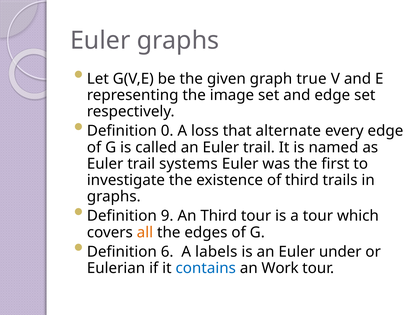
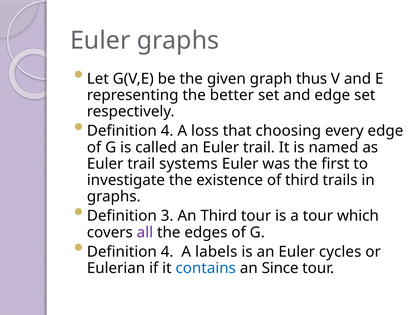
true: true -> thus (312, 79)
image: image -> better (232, 95)
0: 0 -> 4 (167, 131)
alternate: alternate -> choosing (288, 131)
9: 9 -> 3 (167, 216)
all colour: orange -> purple (145, 232)
6: 6 -> 4 (167, 252)
under: under -> cycles (340, 252)
Work: Work -> Since (280, 268)
